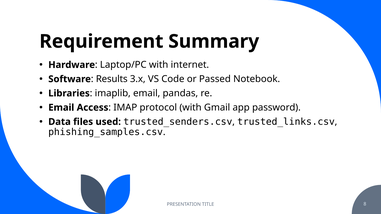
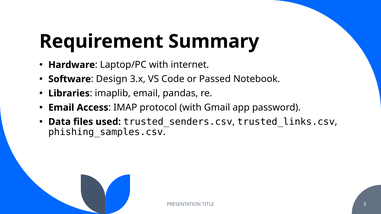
Results: Results -> Design (112, 79)
